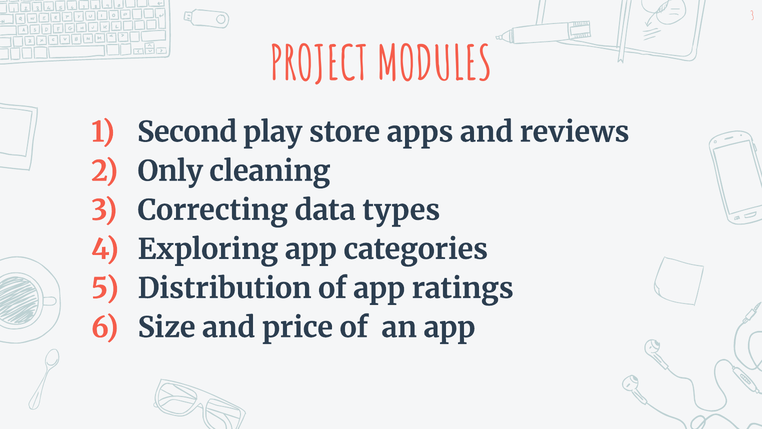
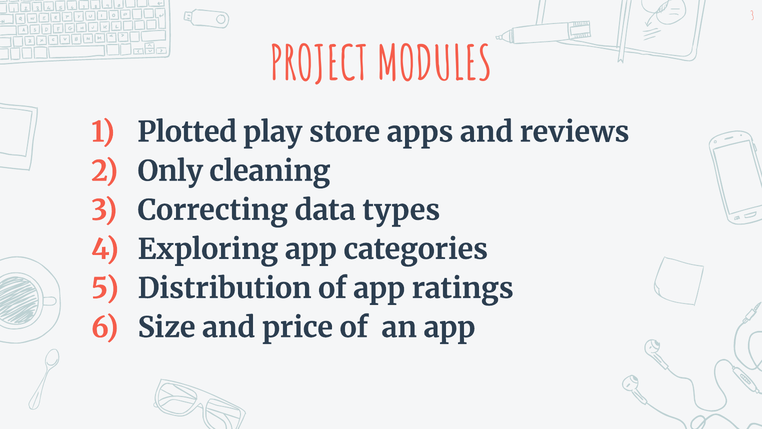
Second: Second -> Plotted (187, 132)
